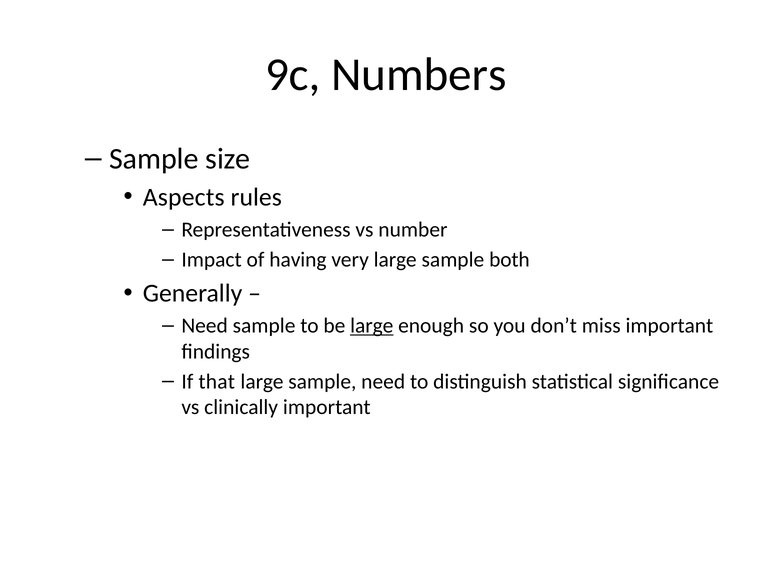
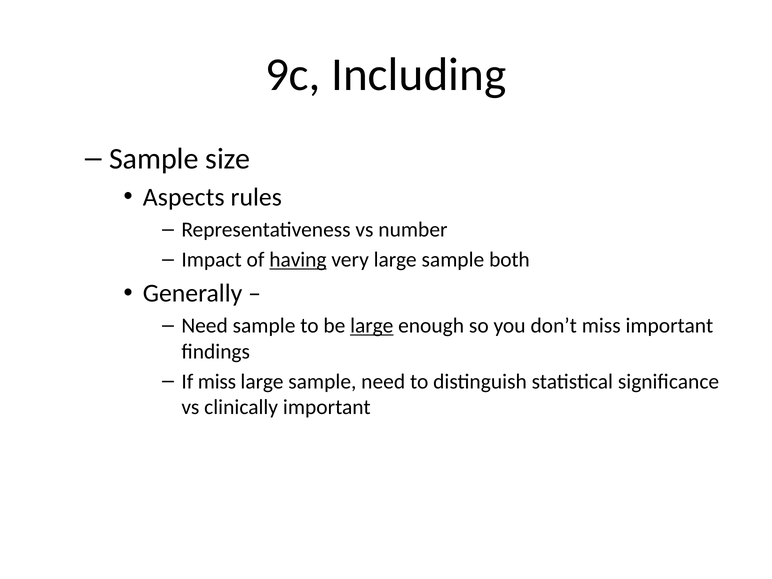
Numbers: Numbers -> Including (419, 75)
having underline: none -> present (298, 260)
If that: that -> miss (217, 382)
